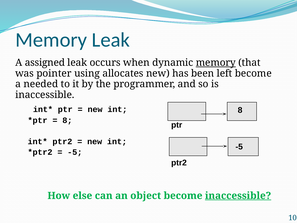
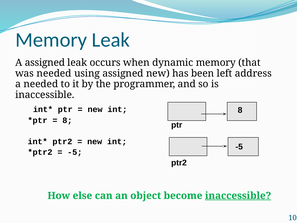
memory underline: present -> none (216, 63)
was pointer: pointer -> needed (54, 73)
using allocates: allocates -> assigned (123, 73)
left become: become -> address (253, 73)
